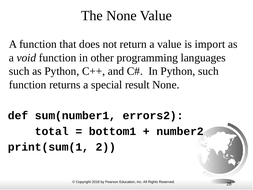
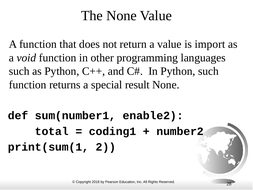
errors2: errors2 -> enable2 (153, 115)
bottom1: bottom1 -> coding1 (113, 131)
